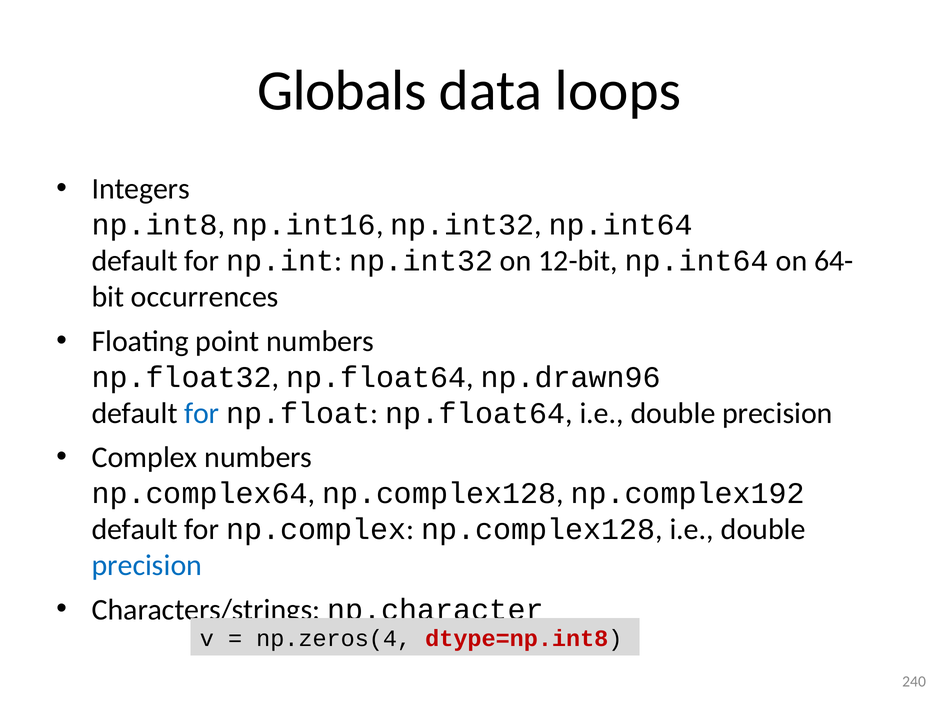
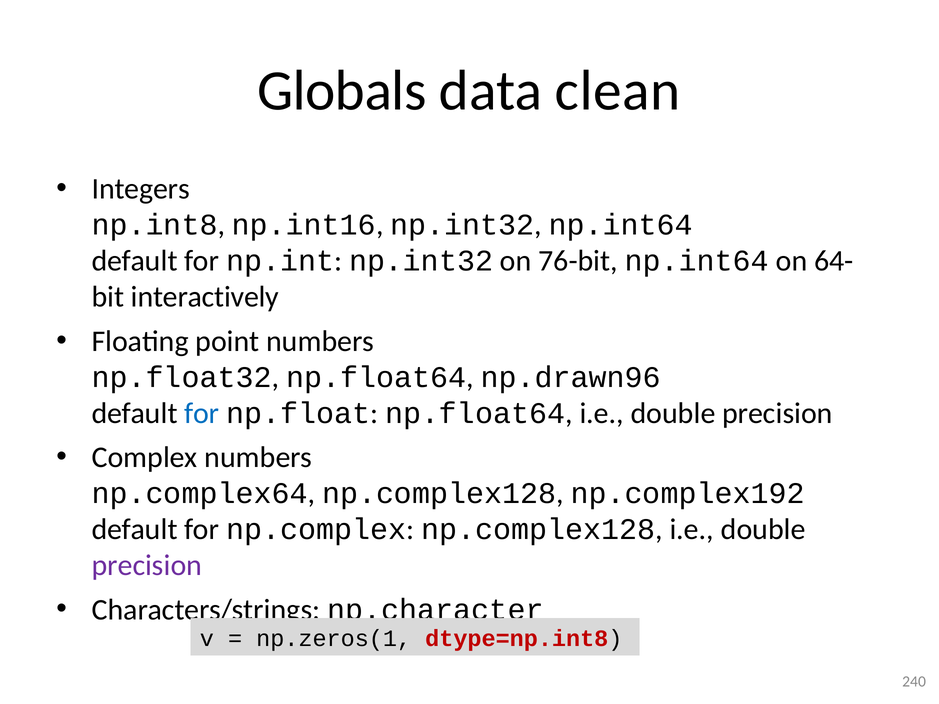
loops: loops -> clean (618, 91)
12-bit: 12-bit -> 76-bit (578, 261)
occurrences: occurrences -> interactively (205, 297)
precision colour: blue -> purple (147, 566)
np.zeros(4: np.zeros(4 -> np.zeros(1 (334, 639)
